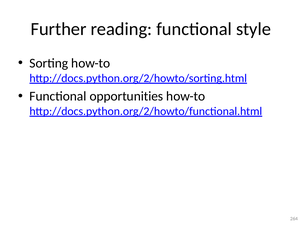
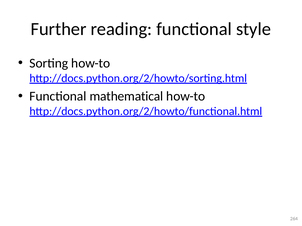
opportunities: opportunities -> mathematical (126, 97)
